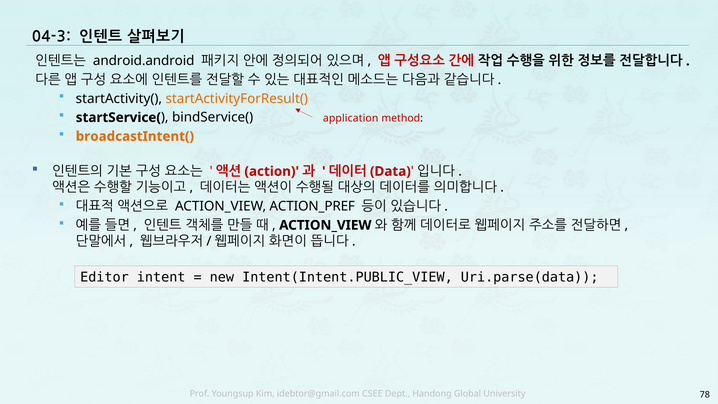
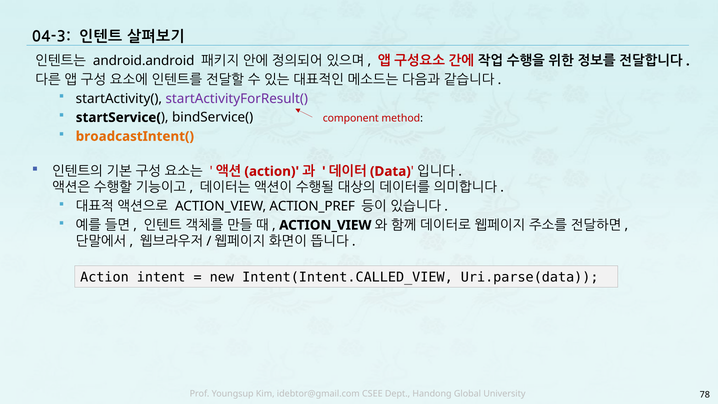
startActivityForResult( colour: orange -> purple (237, 99)
application: application -> component (351, 118)
Editor: Editor -> Action (104, 277)
Intent(Intent.PUBLIC_VIEW: Intent(Intent.PUBLIC_VIEW -> Intent(Intent.CALLED_VIEW (347, 277)
